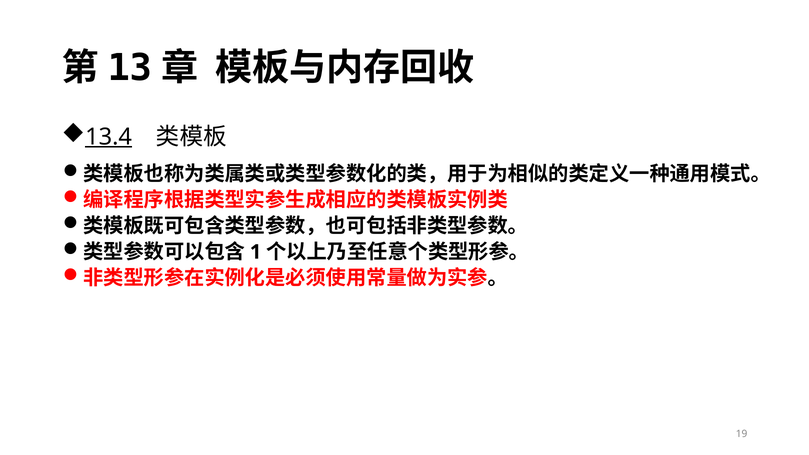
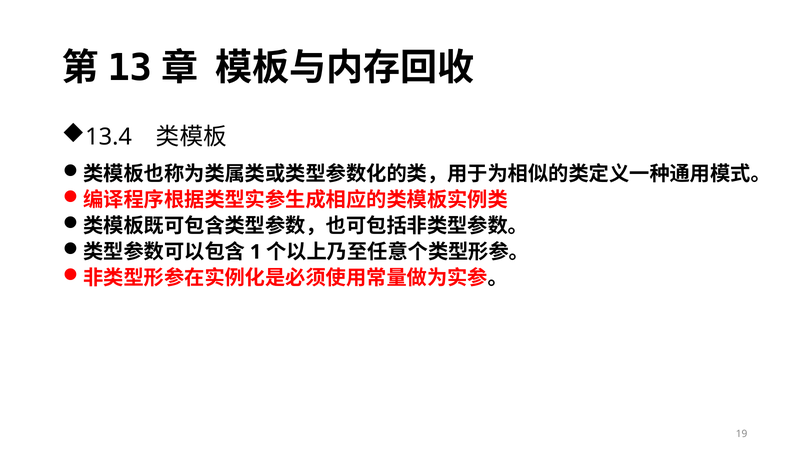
13.4 underline: present -> none (109, 137)
